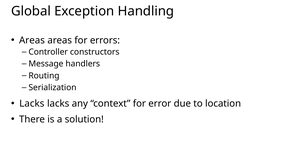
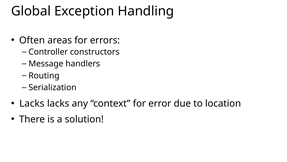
Areas: Areas -> Often (32, 40)
